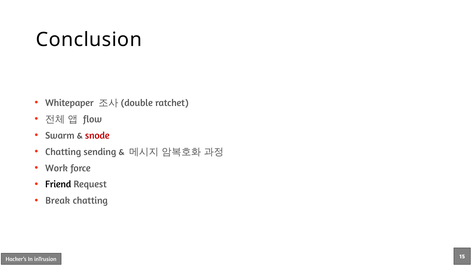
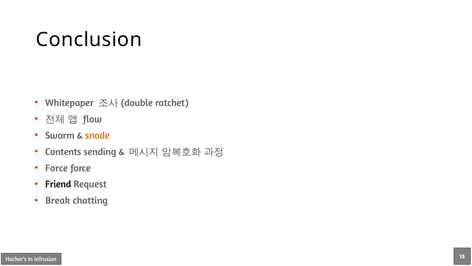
snode colour: red -> orange (97, 135)
Chatting: Chatting -> Contents (63, 152)
Work: Work -> Force (57, 168)
